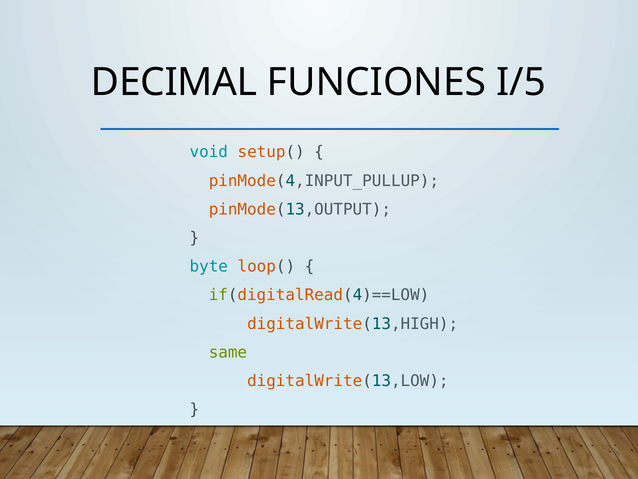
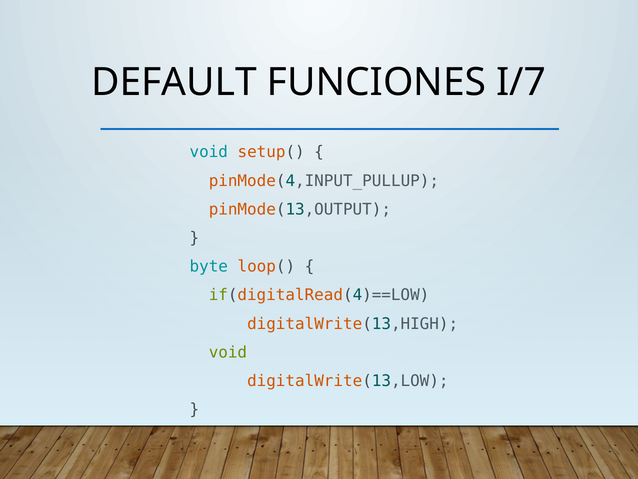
DECIMAL: DECIMAL -> DEFAULT (174, 82)
I/5: I/5 -> I/7 (521, 82)
same: same -> void (228, 352)
